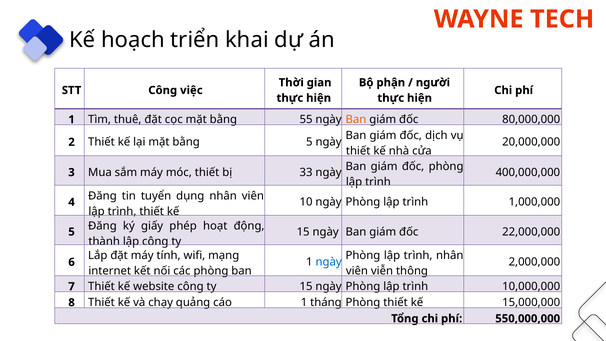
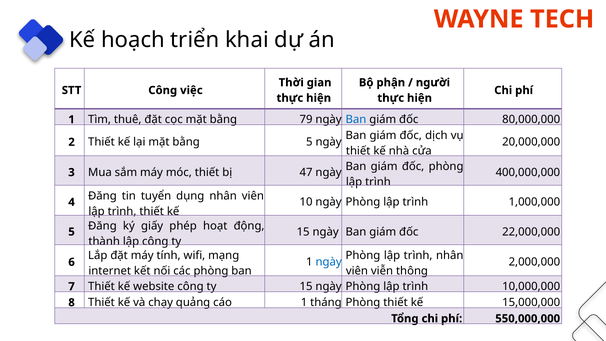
55: 55 -> 79 (306, 119)
Ban colour: orange -> blue (356, 119)
33: 33 -> 47 (306, 172)
